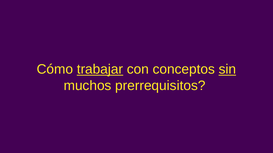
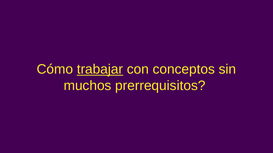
sin underline: present -> none (227, 70)
